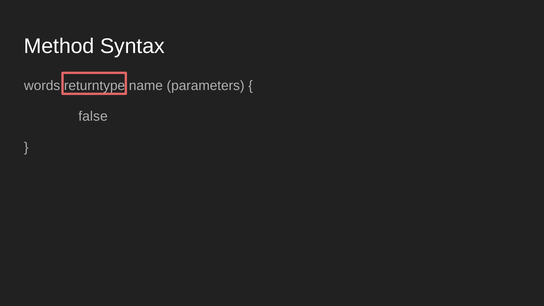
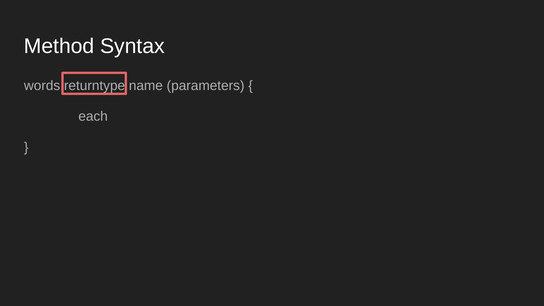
false: false -> each (93, 116)
